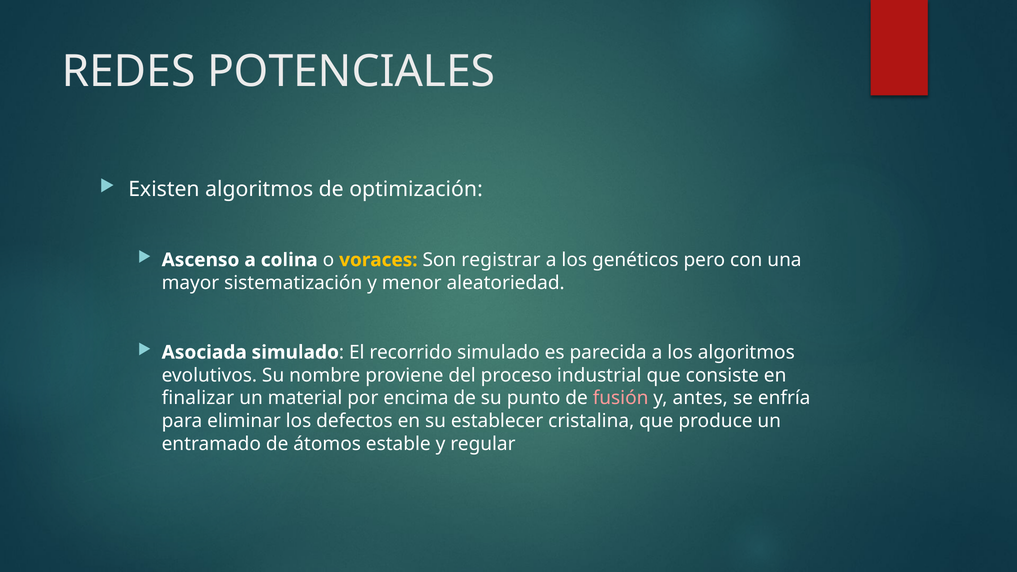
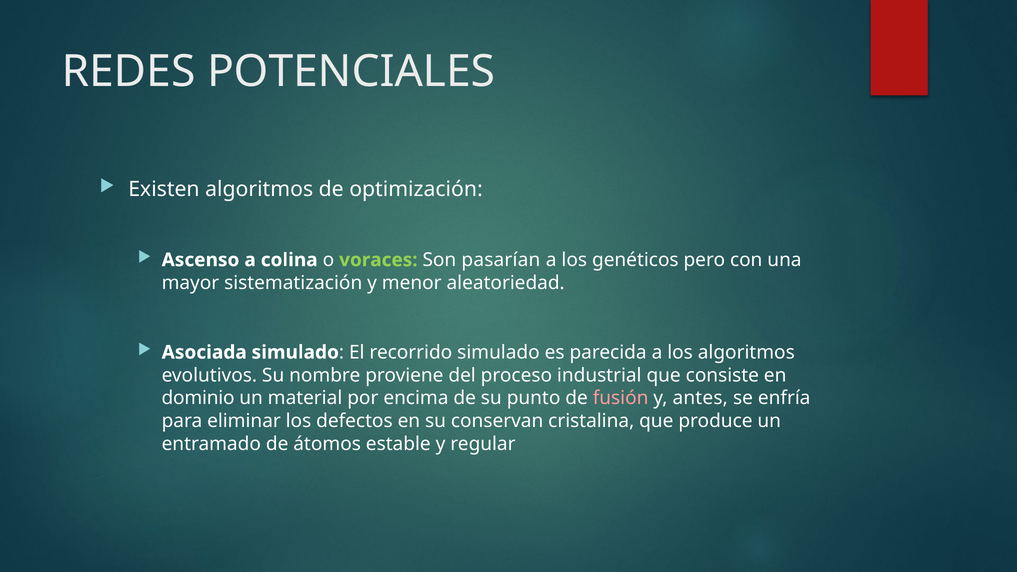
voraces colour: yellow -> light green (378, 260)
registrar: registrar -> pasarían (501, 260)
finalizar: finalizar -> dominio (198, 398)
establecer: establecer -> conservan (497, 421)
